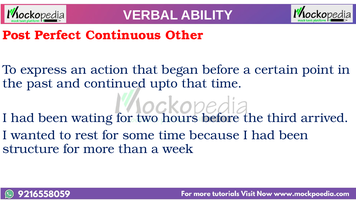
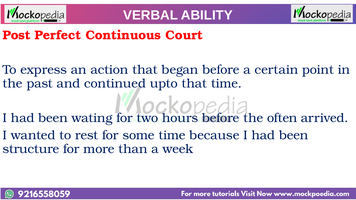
Other: Other -> Court (184, 35)
third: third -> often (282, 118)
